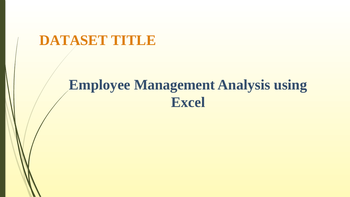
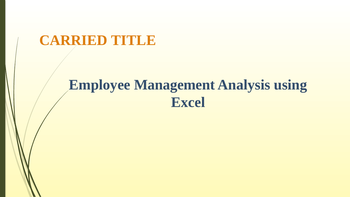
DATASET: DATASET -> CARRIED (73, 40)
